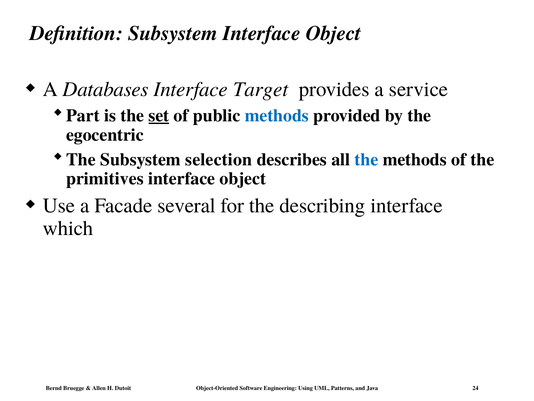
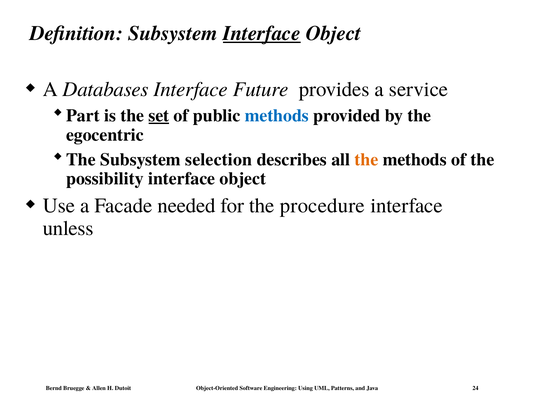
Interface underline: none -> present (262, 33)
Target: Target -> Future (261, 89)
the colour: blue -> orange (366, 159)
primitives: primitives -> possibility (105, 179)
several: several -> needed (187, 206)
describing: describing -> procedure (322, 206)
which: which -> unless (68, 228)
